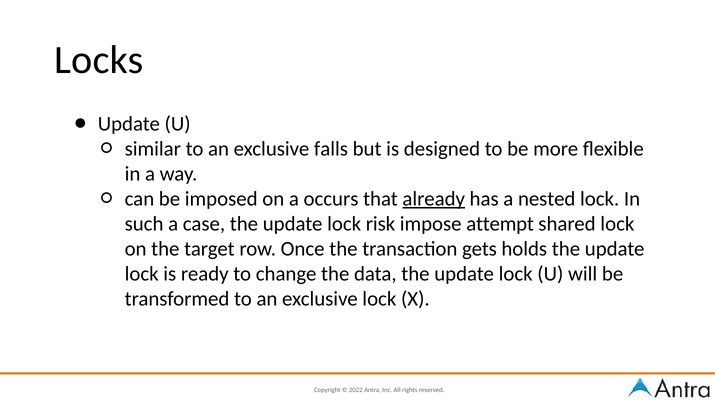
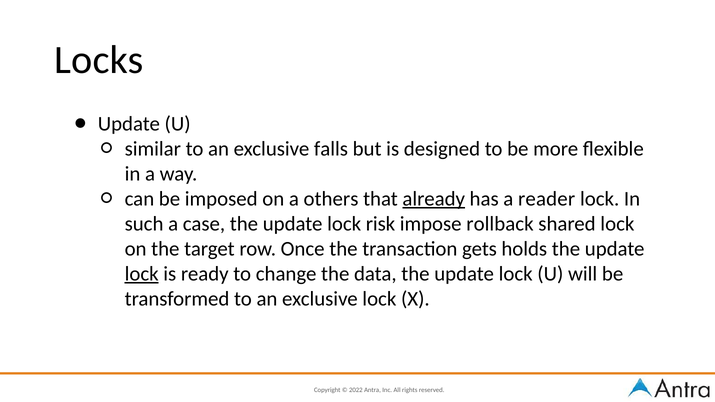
occurs: occurs -> others (331, 199)
nested: nested -> reader (547, 199)
attempt: attempt -> rollback (500, 224)
lock underline: none -> present (142, 274)
